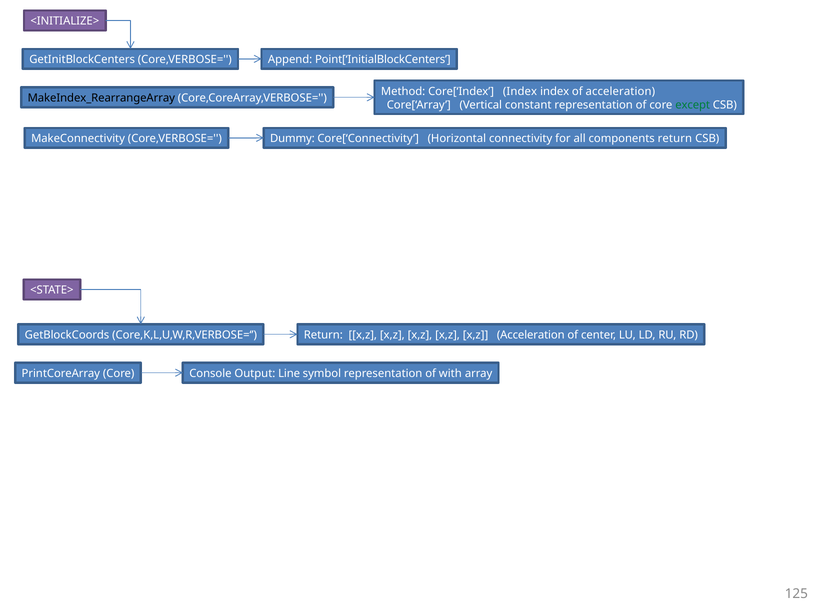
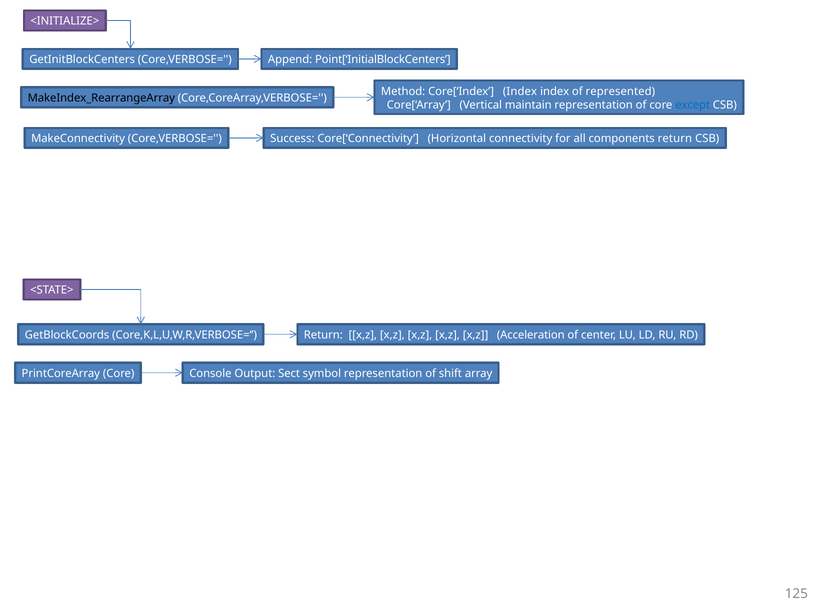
of acceleration: acceleration -> represented (620, 91)
constant: constant -> maintain (528, 105)
except colour: green -> blue (693, 105)
Dummy: Dummy -> Success (292, 139)
Line: Line -> Sect (289, 374)
with: with -> shift (450, 374)
